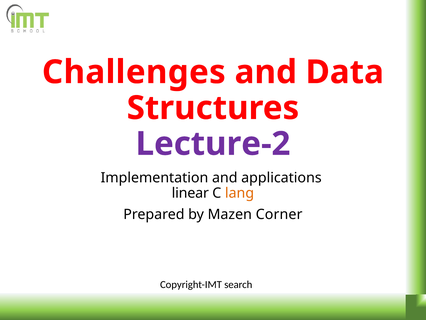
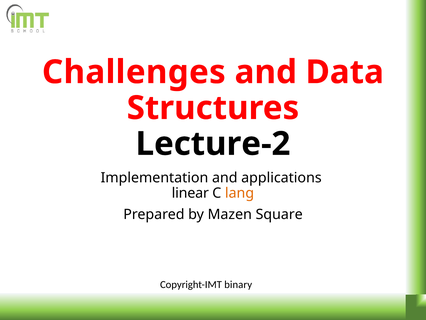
Lecture-2 colour: purple -> black (213, 144)
Corner: Corner -> Square (279, 214)
search: search -> binary (238, 284)
